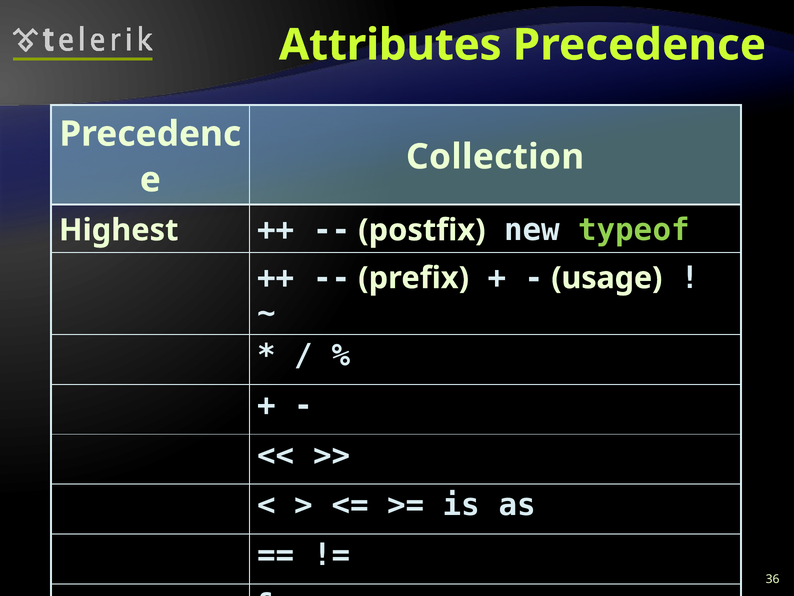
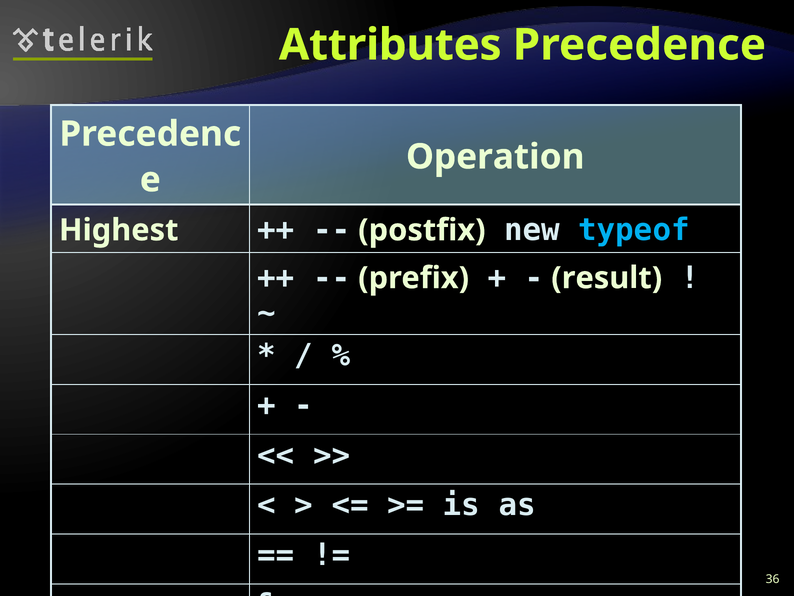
Collection: Collection -> Operation (495, 157)
typeof colour: light green -> light blue (634, 230)
usage: usage -> result (607, 278)
